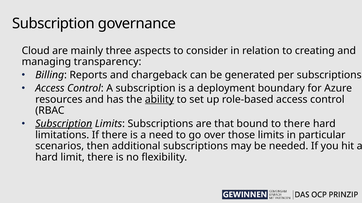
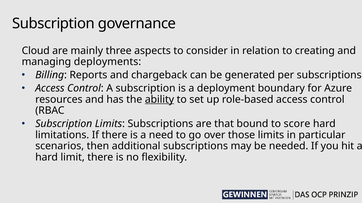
transparency: transparency -> deployments (108, 62)
Subscription underline: present -> none (64, 124)
to there: there -> score (297, 124)
